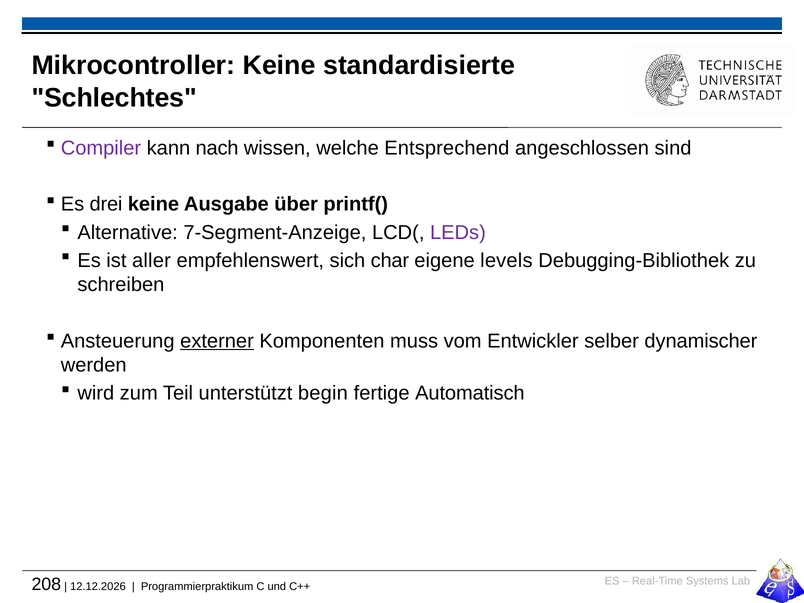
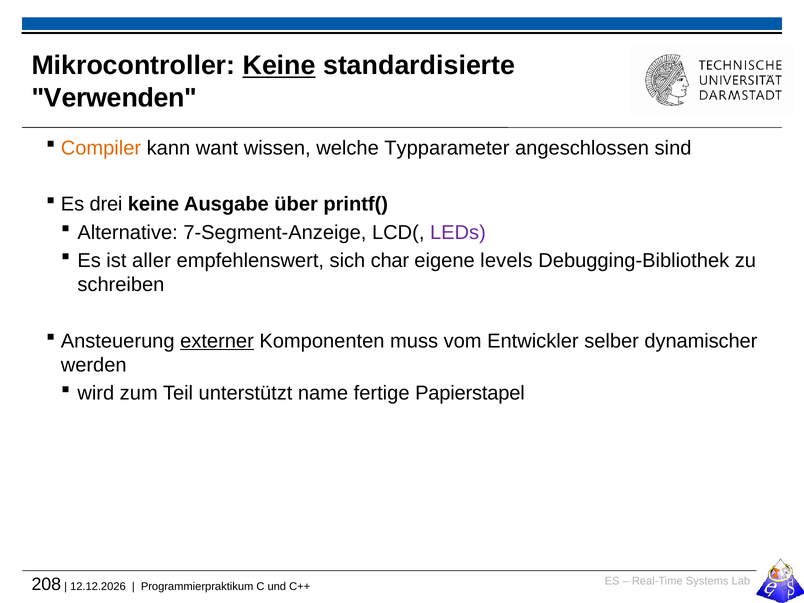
Keine underline: none -> present (279, 66)
Schlechtes: Schlechtes -> Verwenden (114, 98)
Compiler colour: purple -> orange (101, 148)
nach: nach -> want (217, 148)
Entsprechend: Entsprechend -> Typparameter (447, 148)
begin: begin -> name (323, 393)
Automatisch: Automatisch -> Papierstapel (470, 393)
